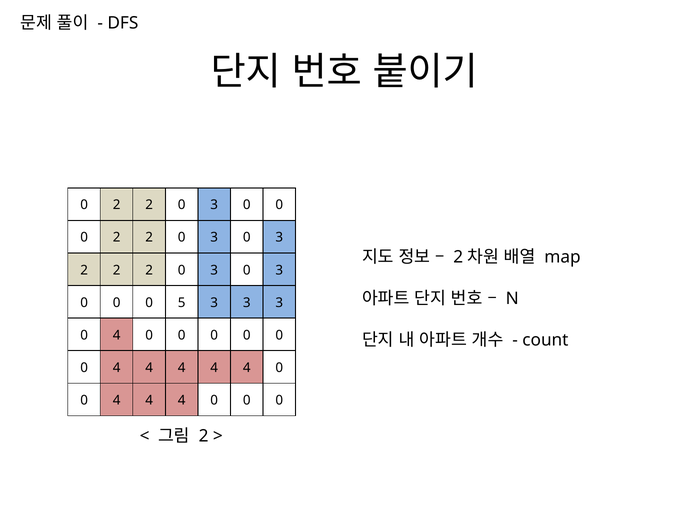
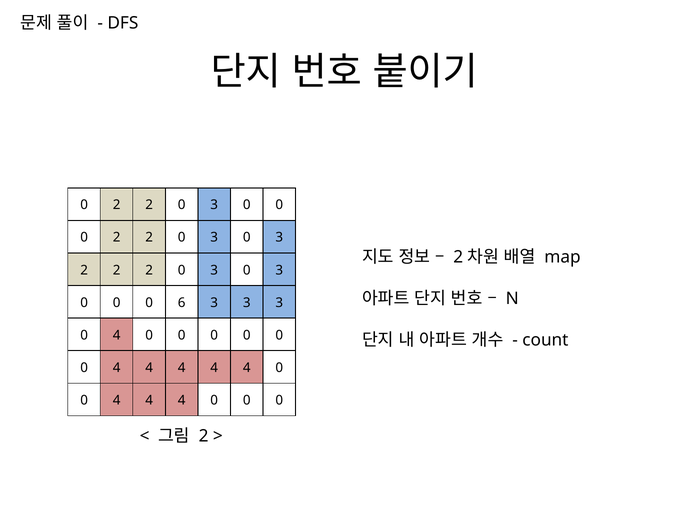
5: 5 -> 6 (182, 302)
